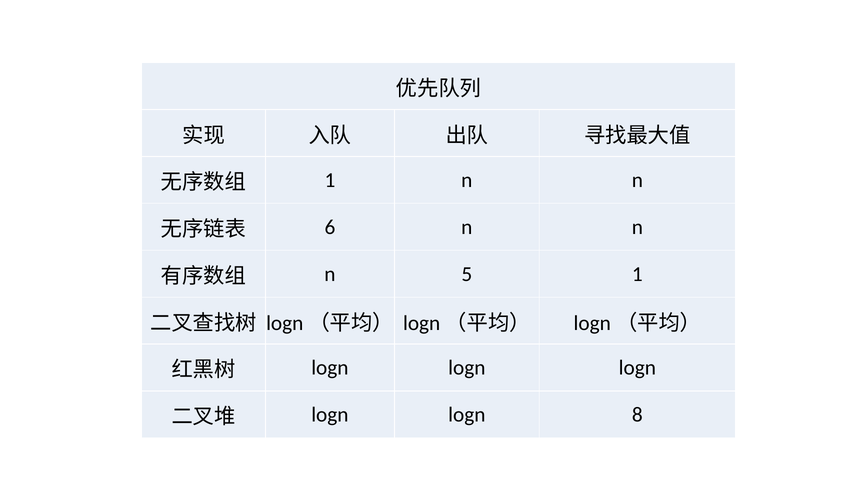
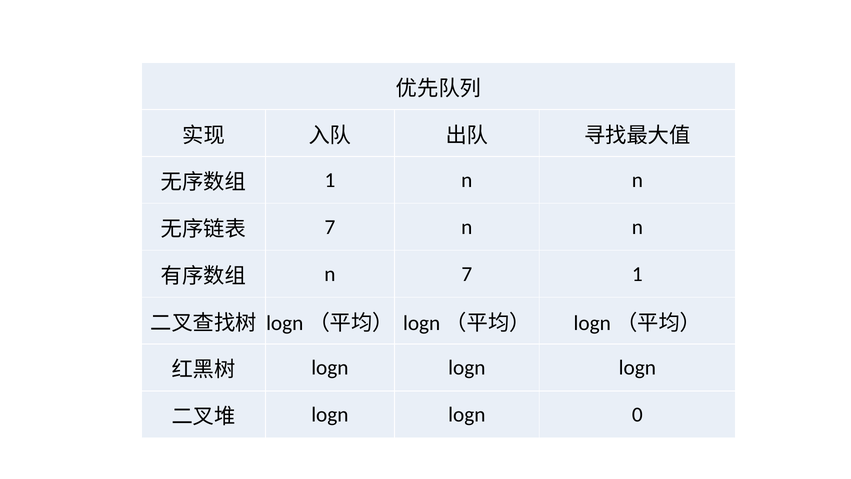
6: 6 -> 7 (330, 227)
n 5: 5 -> 7 (467, 274)
8: 8 -> 0 (637, 415)
